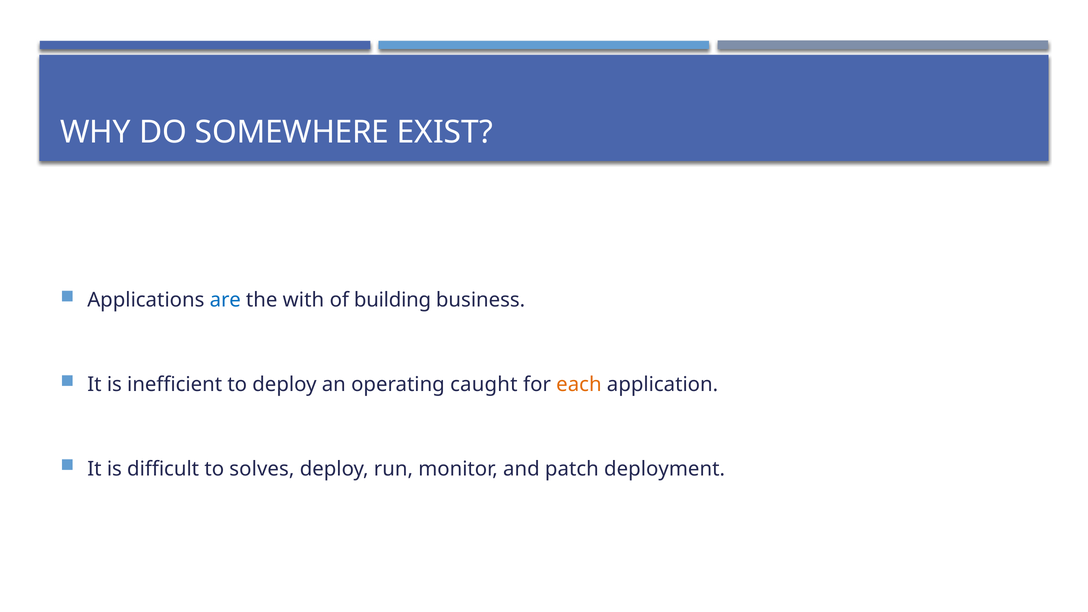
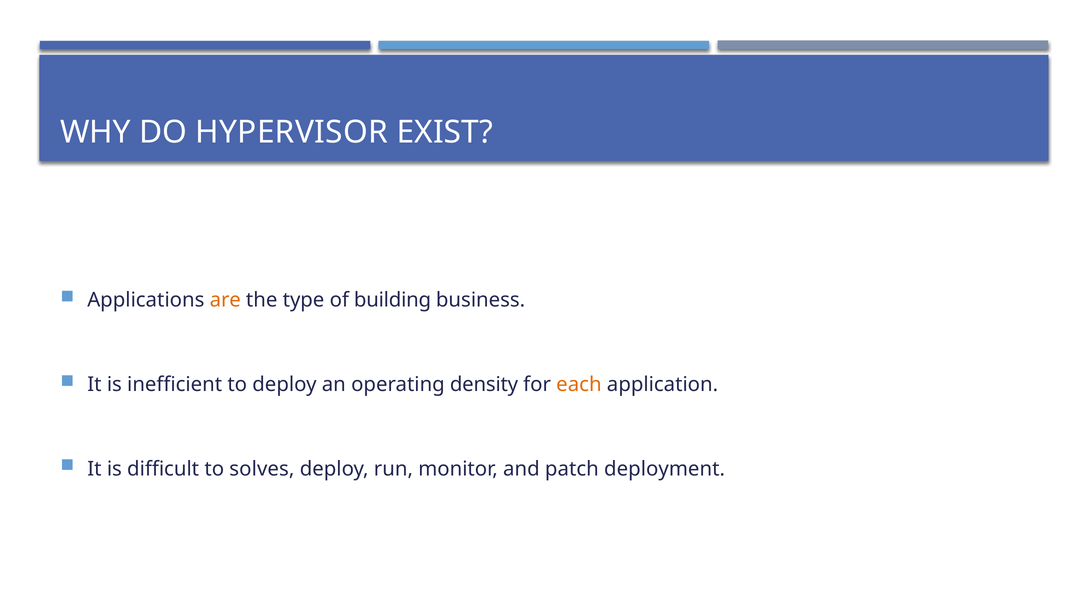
SOMEWHERE: SOMEWHERE -> HYPERVISOR (292, 132)
are colour: blue -> orange (225, 300)
with: with -> type (304, 300)
caught: caught -> density (484, 385)
